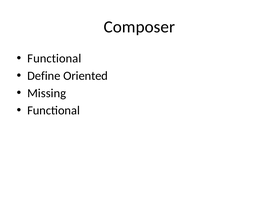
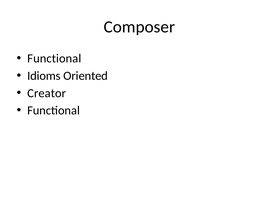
Define: Define -> Idioms (44, 76)
Missing: Missing -> Creator (47, 93)
